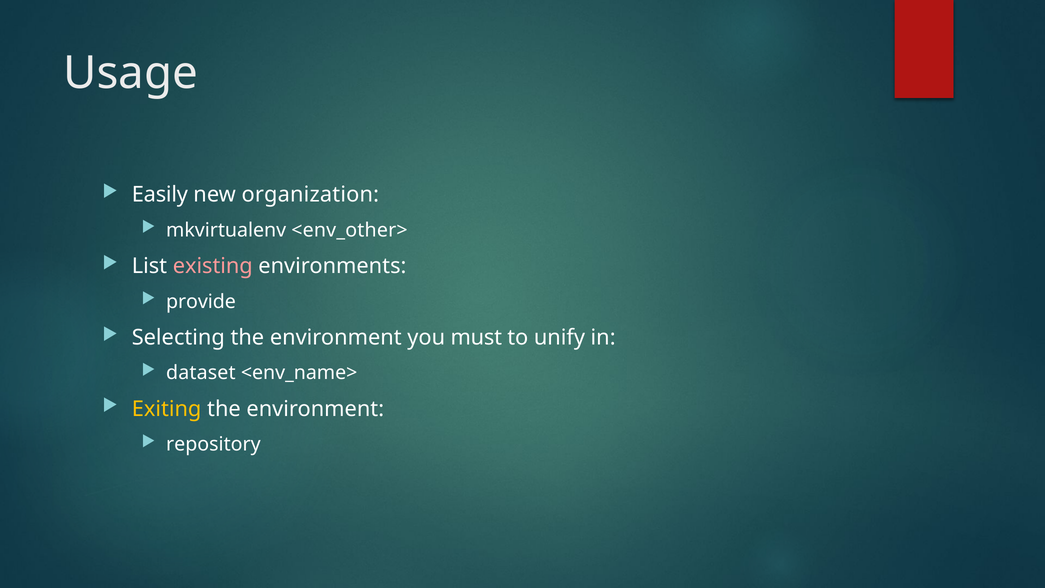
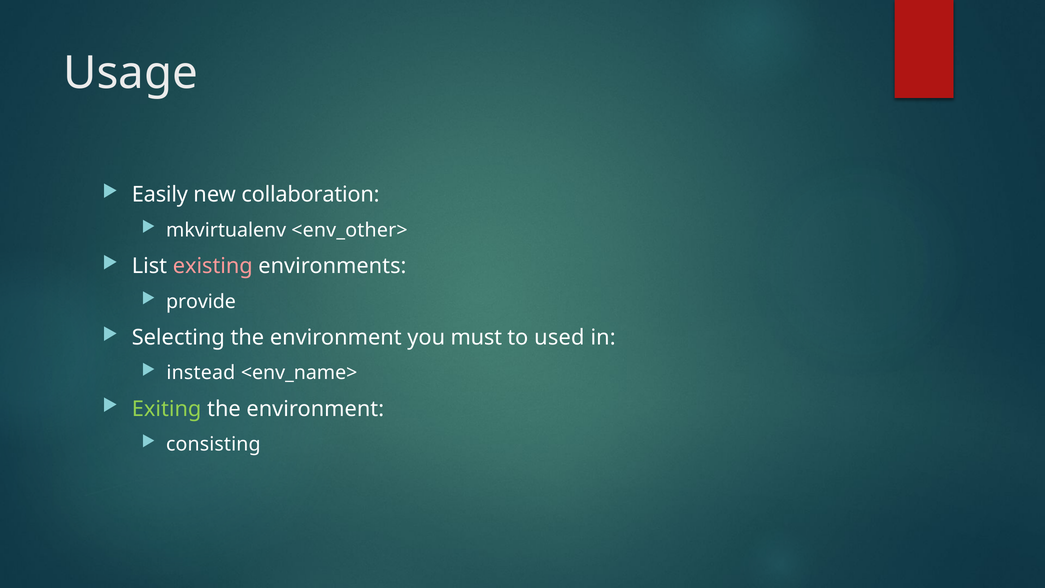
organization: organization -> collaboration (310, 194)
unify: unify -> used (559, 337)
dataset: dataset -> instead (201, 373)
Exiting colour: yellow -> light green (167, 409)
repository: repository -> consisting (213, 444)
